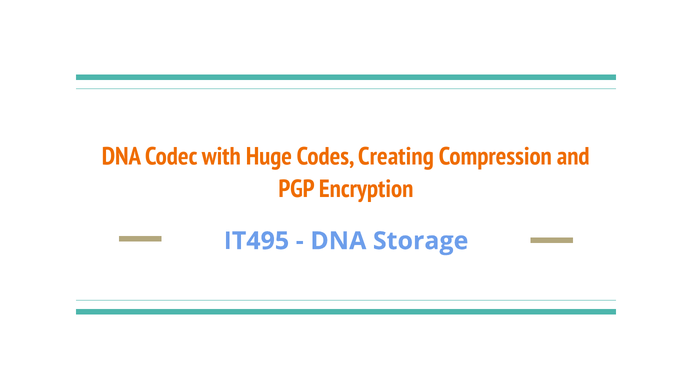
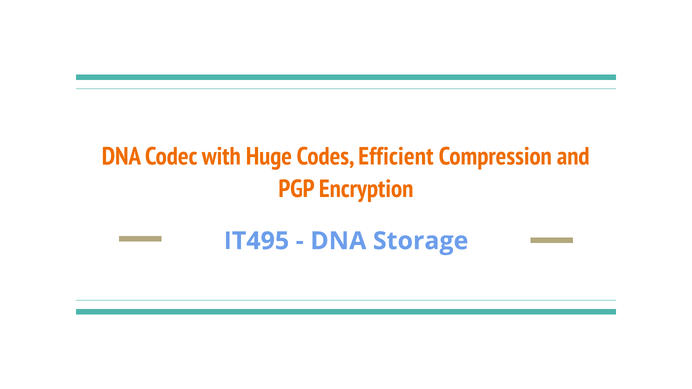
Creating: Creating -> Efficient (396, 157)
